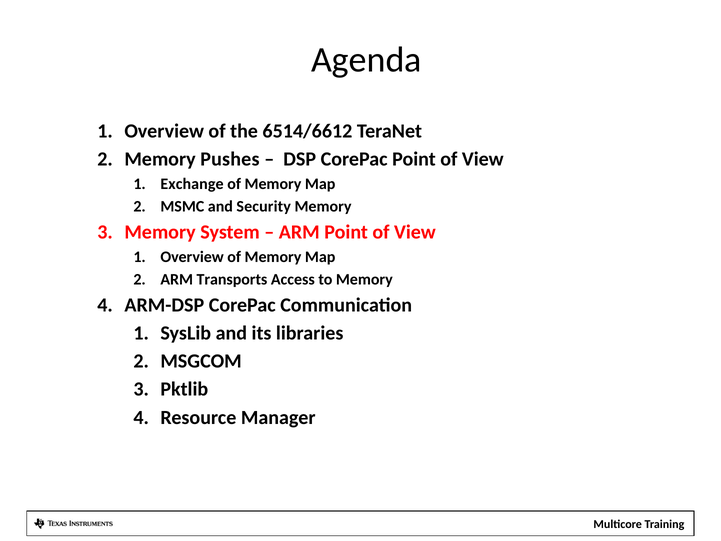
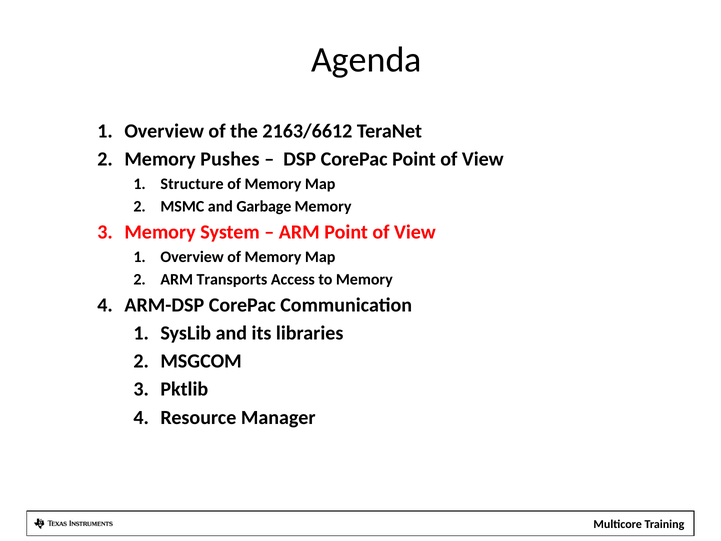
6514/6612: 6514/6612 -> 2163/6612 (307, 131)
Exchange: Exchange -> Structure (192, 184)
Security: Security -> Garbage (264, 206)
